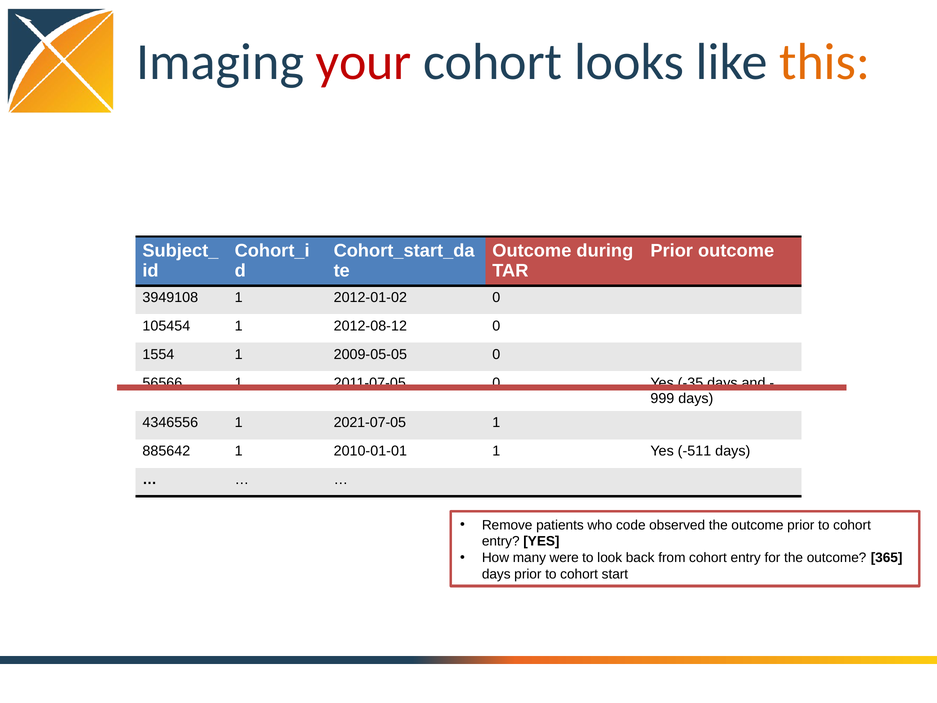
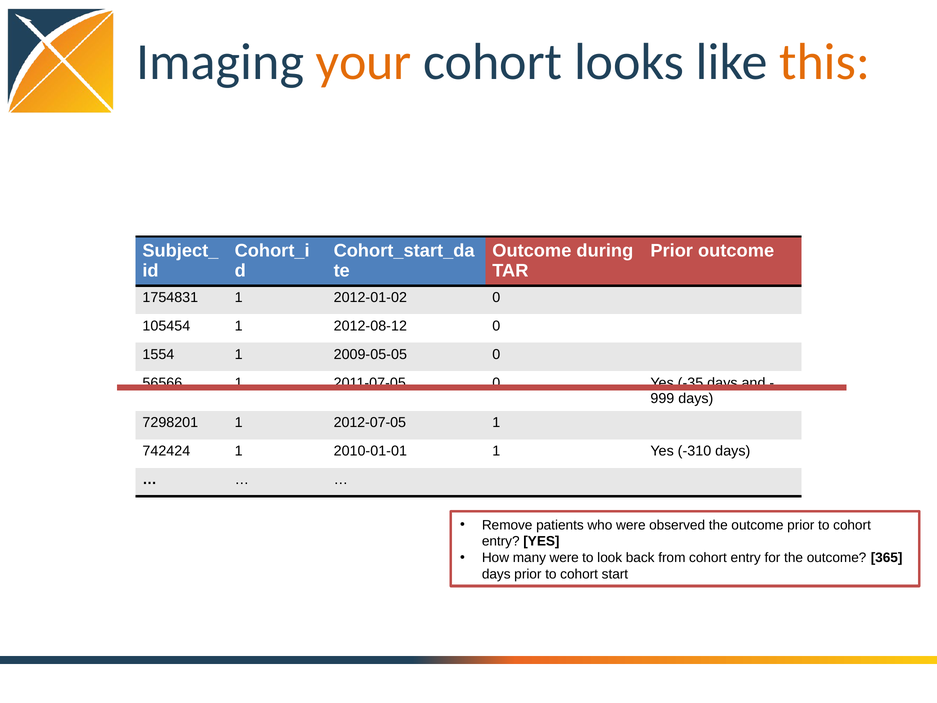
your colour: red -> orange (364, 62)
3949108: 3949108 -> 1754831 (170, 297)
4346556: 4346556 -> 7298201 (170, 422)
2021-07-05: 2021-07-05 -> 2012-07-05 (370, 422)
885642: 885642 -> 742424 (166, 451)
-511: -511 -> -310 (694, 451)
who code: code -> were (631, 525)
